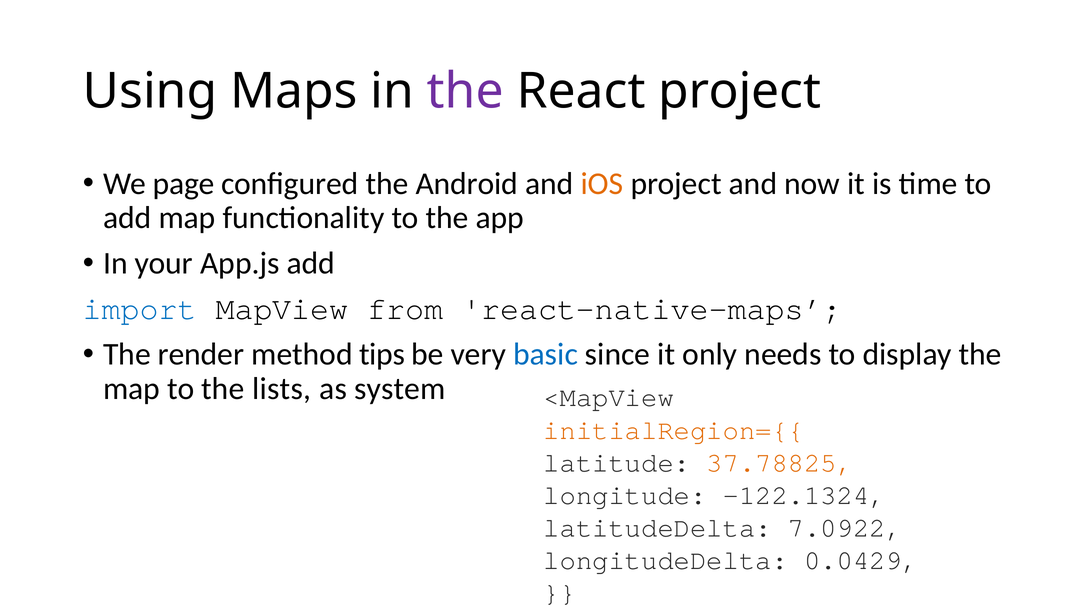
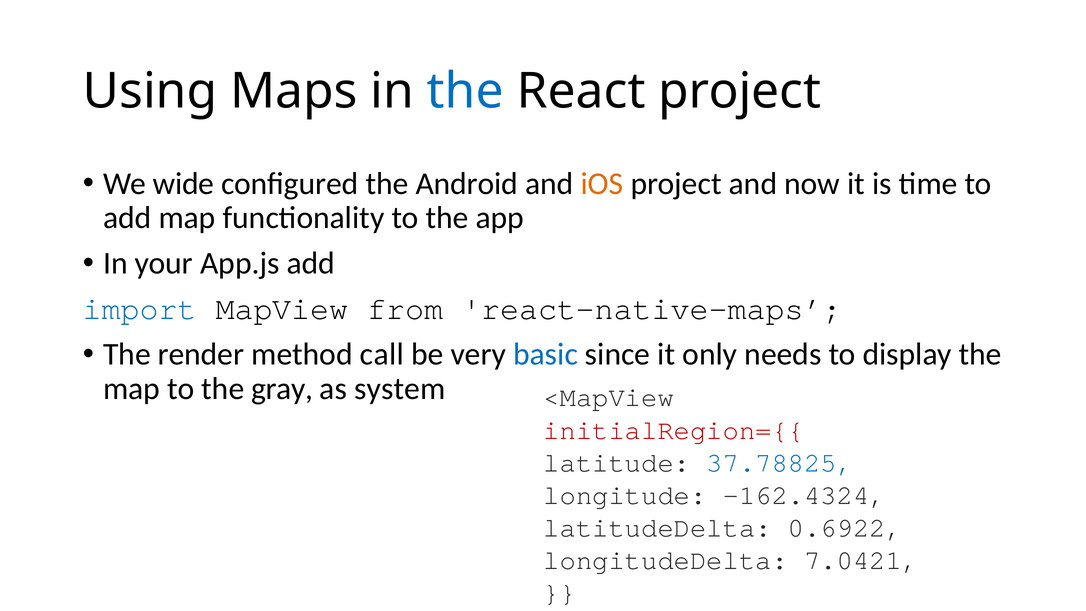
the colour: purple -> blue (465, 91)
page: page -> wide (184, 184)
tips: tips -> call (382, 354)
lists: lists -> gray (282, 389)
initialRegion={{ colour: orange -> red (674, 430)
37.78825 colour: orange -> blue (780, 463)
-122.1324: -122.1324 -> -162.4324 (804, 495)
7.0922: 7.0922 -> 0.6922 (845, 528)
0.0429: 0.0429 -> 7.0421 (861, 560)
